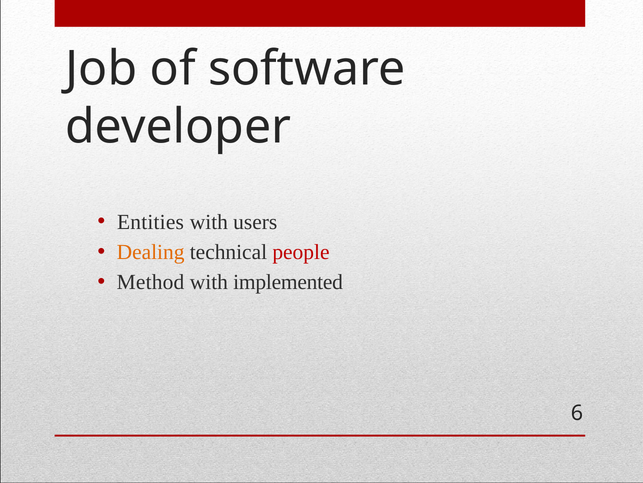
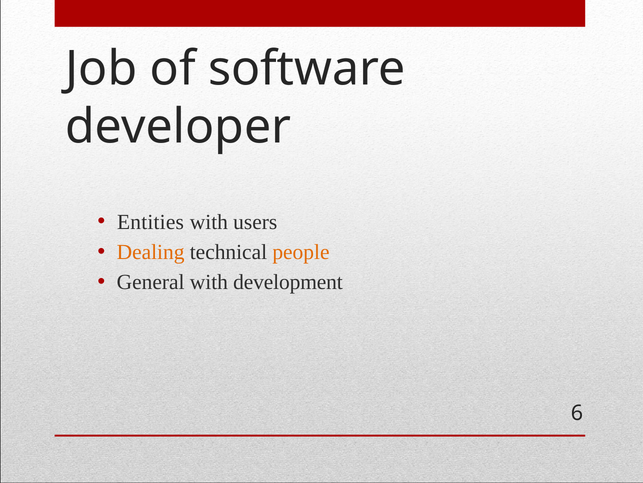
people colour: red -> orange (301, 252)
Method: Method -> General (151, 282)
implemented: implemented -> development (288, 282)
